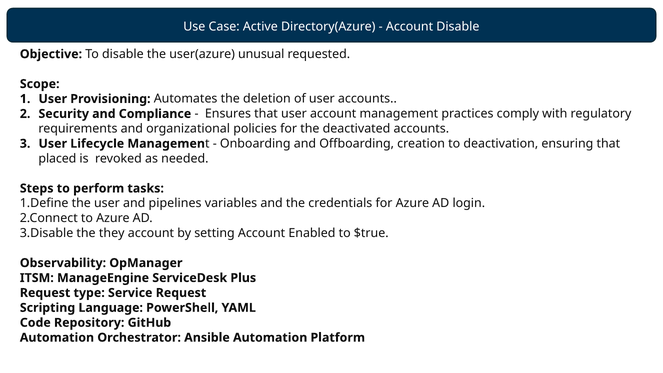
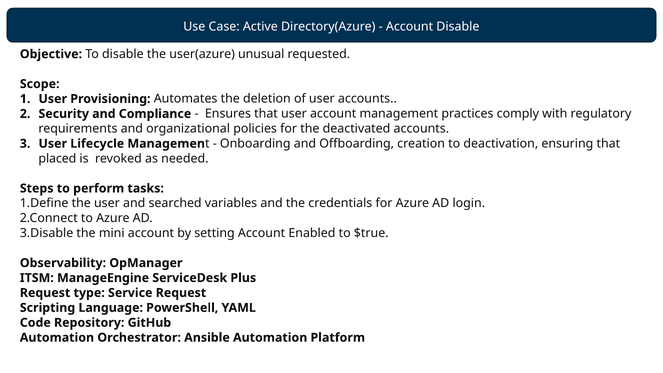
pipelines: pipelines -> searched (175, 203)
they: they -> mini (112, 233)
